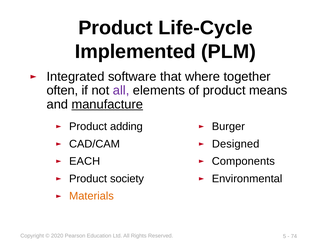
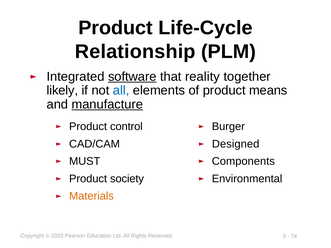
Implemented: Implemented -> Relationship (135, 52)
software underline: none -> present (132, 77)
where: where -> reality (202, 77)
often: often -> likely (62, 91)
all colour: purple -> blue (121, 91)
adding: adding -> control (126, 127)
EACH: EACH -> MUST (85, 161)
